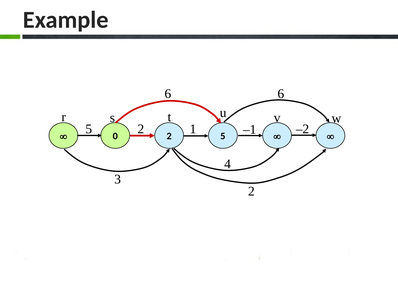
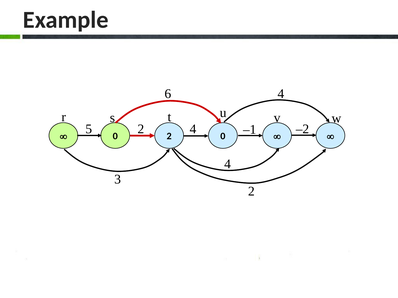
6 6: 6 -> 4 (281, 94)
5 2 1: 1 -> 4 (193, 129)
2 5: 5 -> 0 (223, 136)
